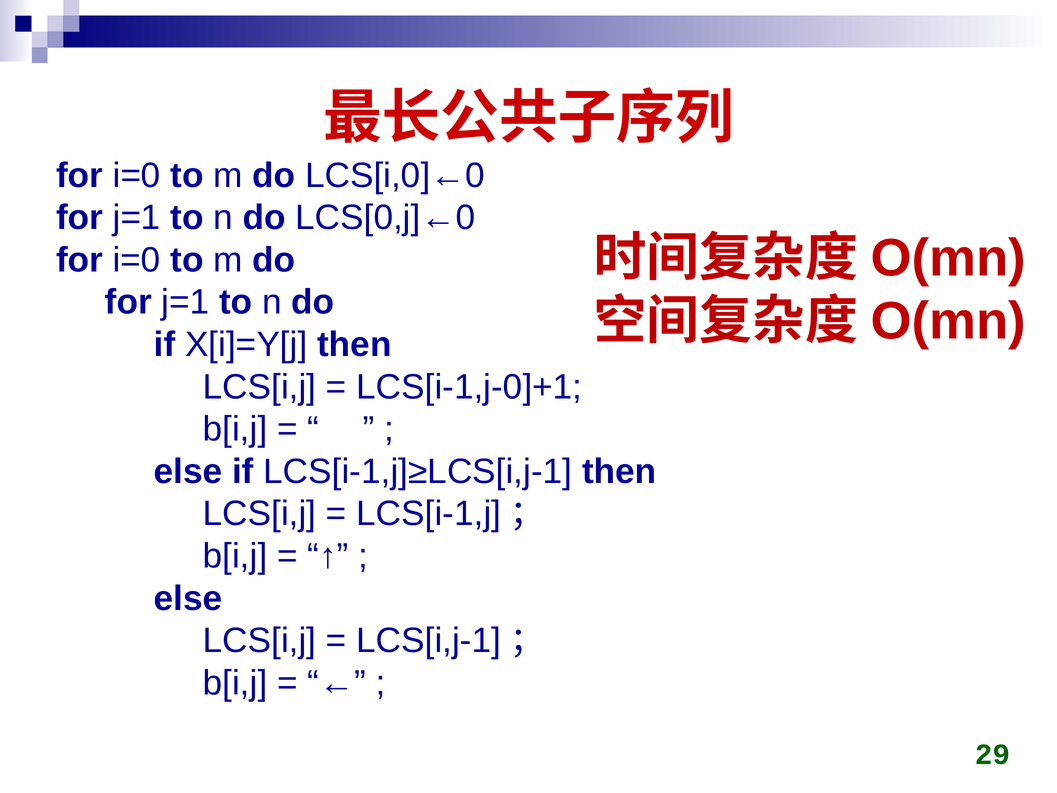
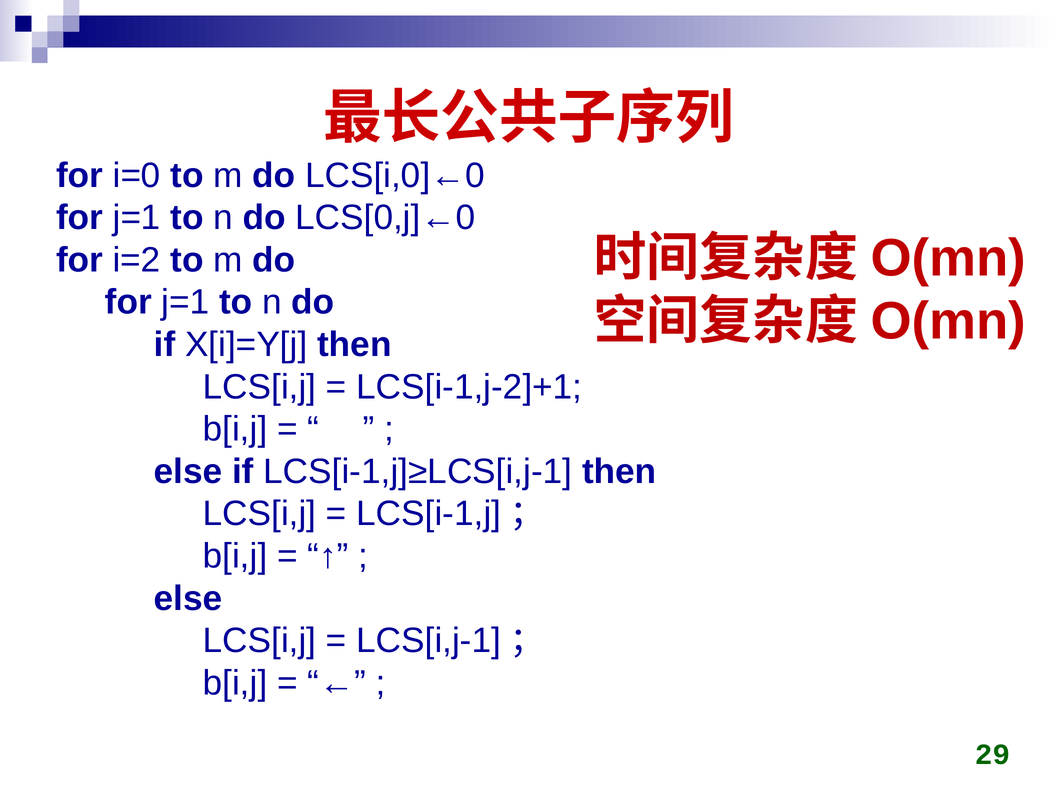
i=0: i=0 -> i=2 (137, 260)
LCS[i-1,j-0]+1: LCS[i-1,j-0]+1 -> LCS[i-1,j-2]+1 (469, 387)
